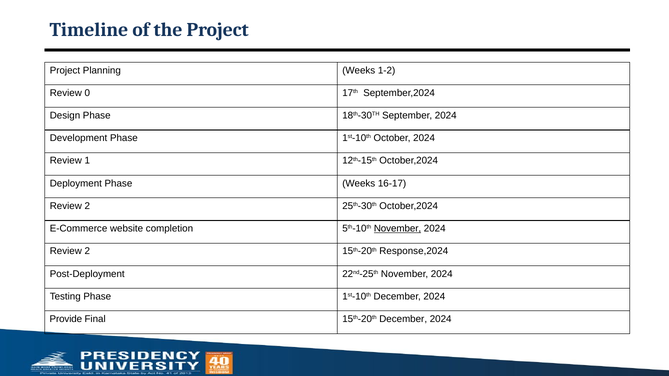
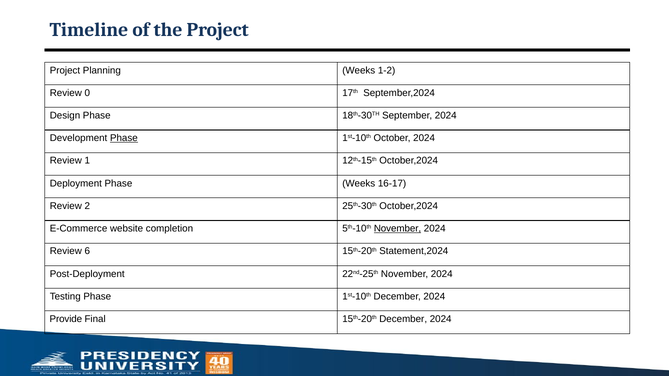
Phase underline: none -> present (124, 138)
2: 2 -> 6 (87, 251)
Response,2024: Response,2024 -> Statement,2024 (414, 251)
